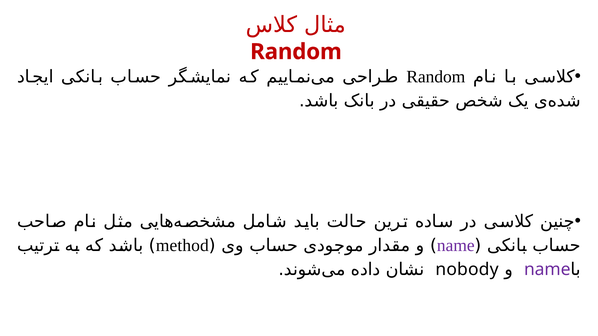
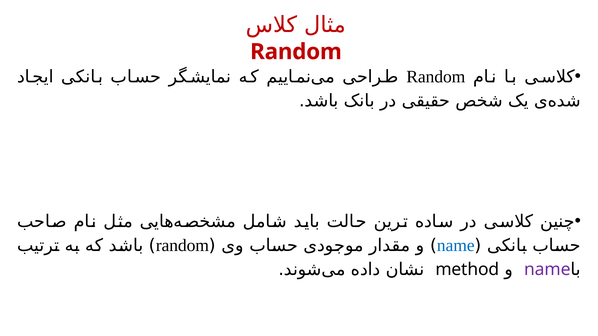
method: method -> random (182, 246)
name colour: purple -> blue (456, 246)
nobody: nobody -> method (467, 270)
